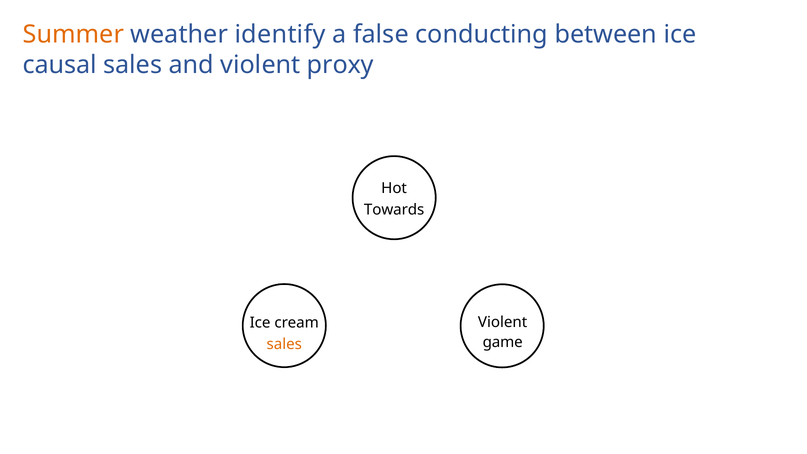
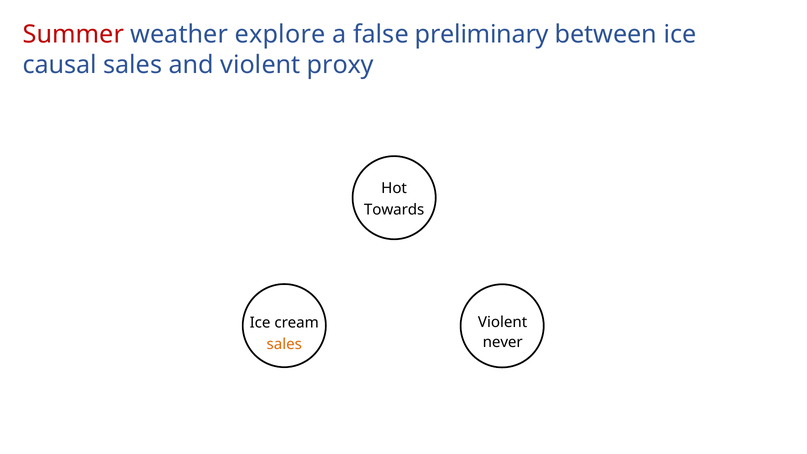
Summer colour: orange -> red (73, 35)
identify: identify -> explore (280, 35)
conducting: conducting -> preliminary (482, 35)
game: game -> never (503, 342)
